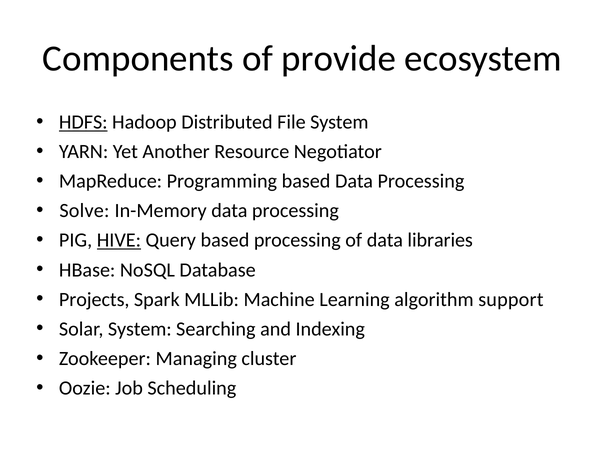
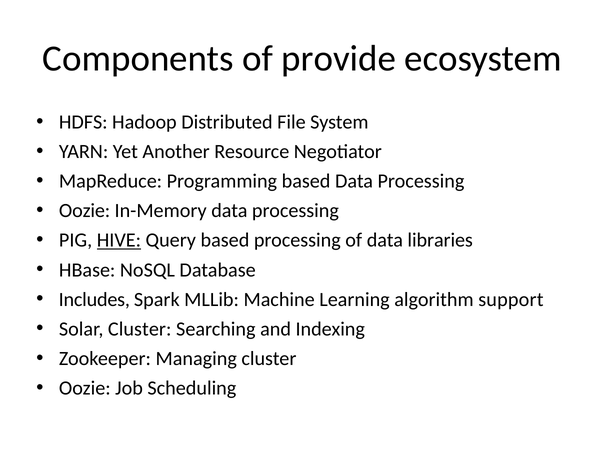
HDFS underline: present -> none (83, 122)
Solve: Solve -> Oozie (85, 211)
Projects: Projects -> Includes (94, 300)
Solar System: System -> Cluster (140, 329)
